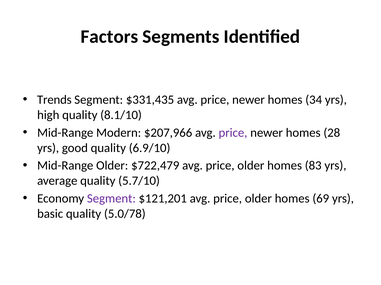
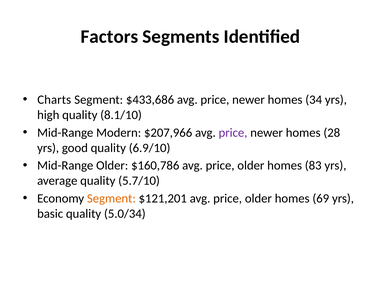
Trends: Trends -> Charts (54, 100)
$331,435: $331,435 -> $433,686 (150, 100)
$722,479: $722,479 -> $160,786 (155, 166)
Segment colour: purple -> orange (111, 199)
5.0/78: 5.0/78 -> 5.0/34 (125, 214)
